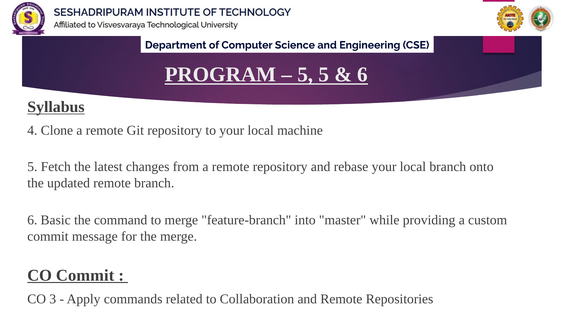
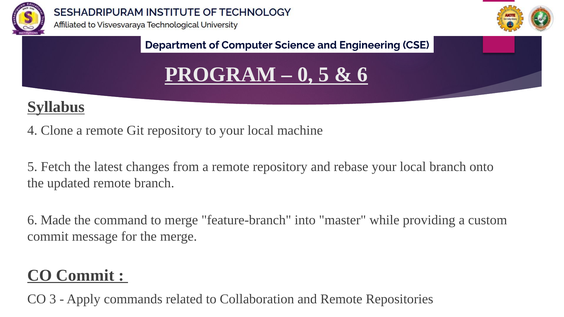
5: 5 -> 0 (305, 75)
Basic: Basic -> Made (56, 220)
